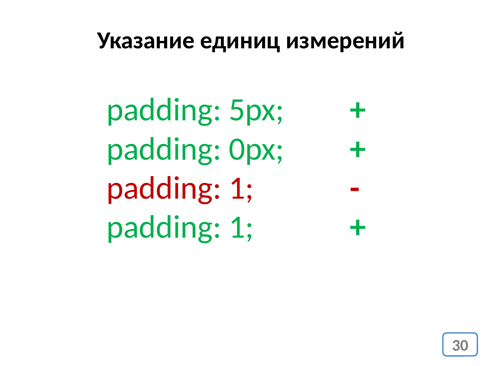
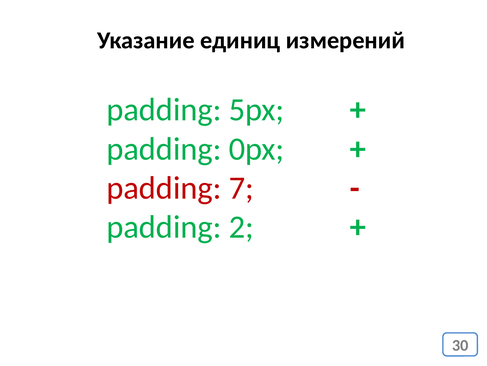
1: 1 -> 7 (241, 188)
1: 1 -> 2 (241, 227)
